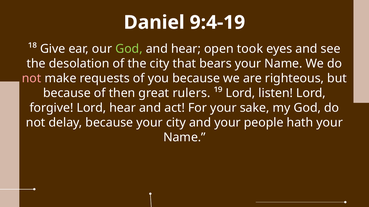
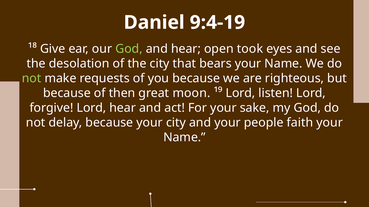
not colour: pink -> light green (32, 79)
rulers: rulers -> moon (191, 93)
hath: hath -> faith (300, 123)
